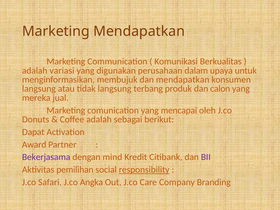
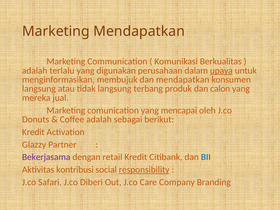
variasi: variasi -> terlalu (62, 71)
upaya underline: none -> present (221, 71)
Dapat: Dapat -> Kredit (33, 132)
Award: Award -> Glazzy (34, 145)
mind: mind -> retail (112, 157)
BII colour: purple -> blue (206, 157)
pemilihan: pemilihan -> kontribusi (75, 170)
Angka: Angka -> Diberi (91, 182)
